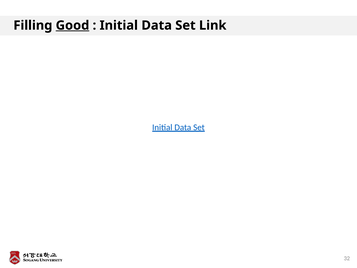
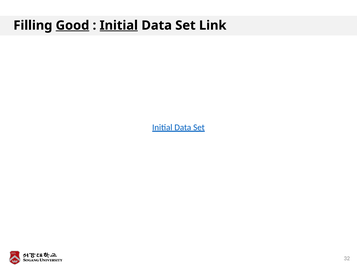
Initial underline: none -> present (119, 25)
